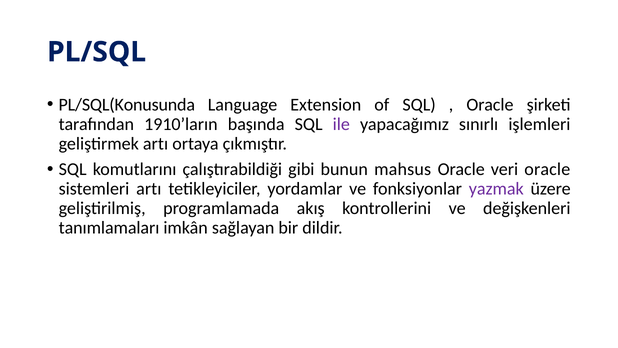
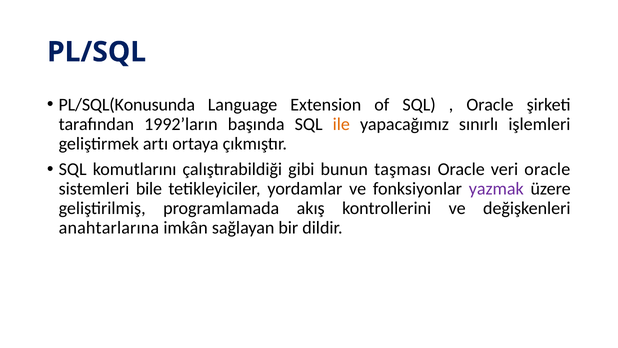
1910’ların: 1910’ların -> 1992’ların (181, 124)
ile colour: purple -> orange (341, 124)
mahsus: mahsus -> taşması (403, 169)
sistemleri artı: artı -> bile (149, 189)
tanımlamaları: tanımlamaları -> anahtarlarına (109, 228)
